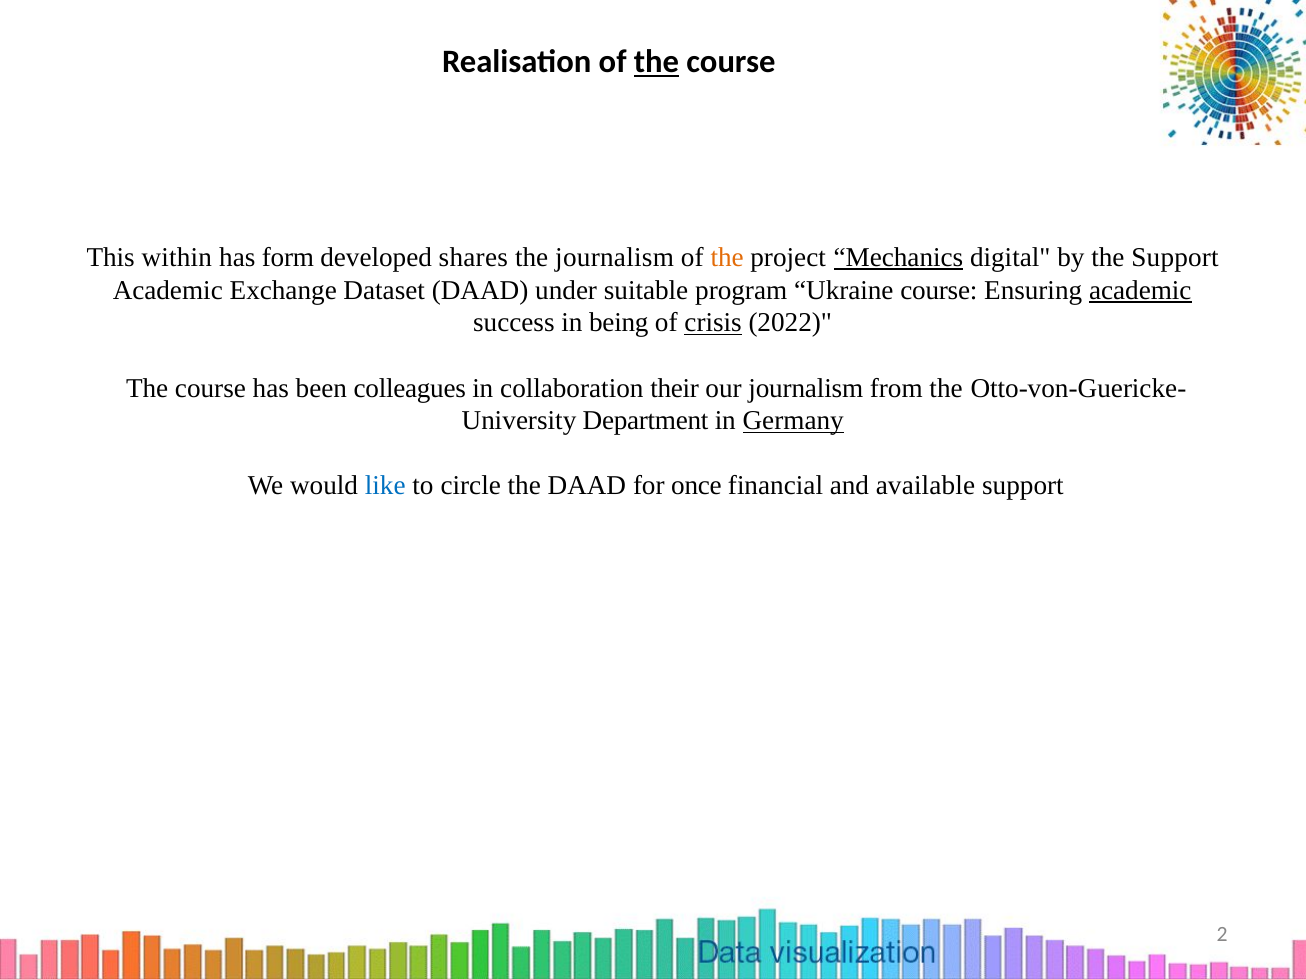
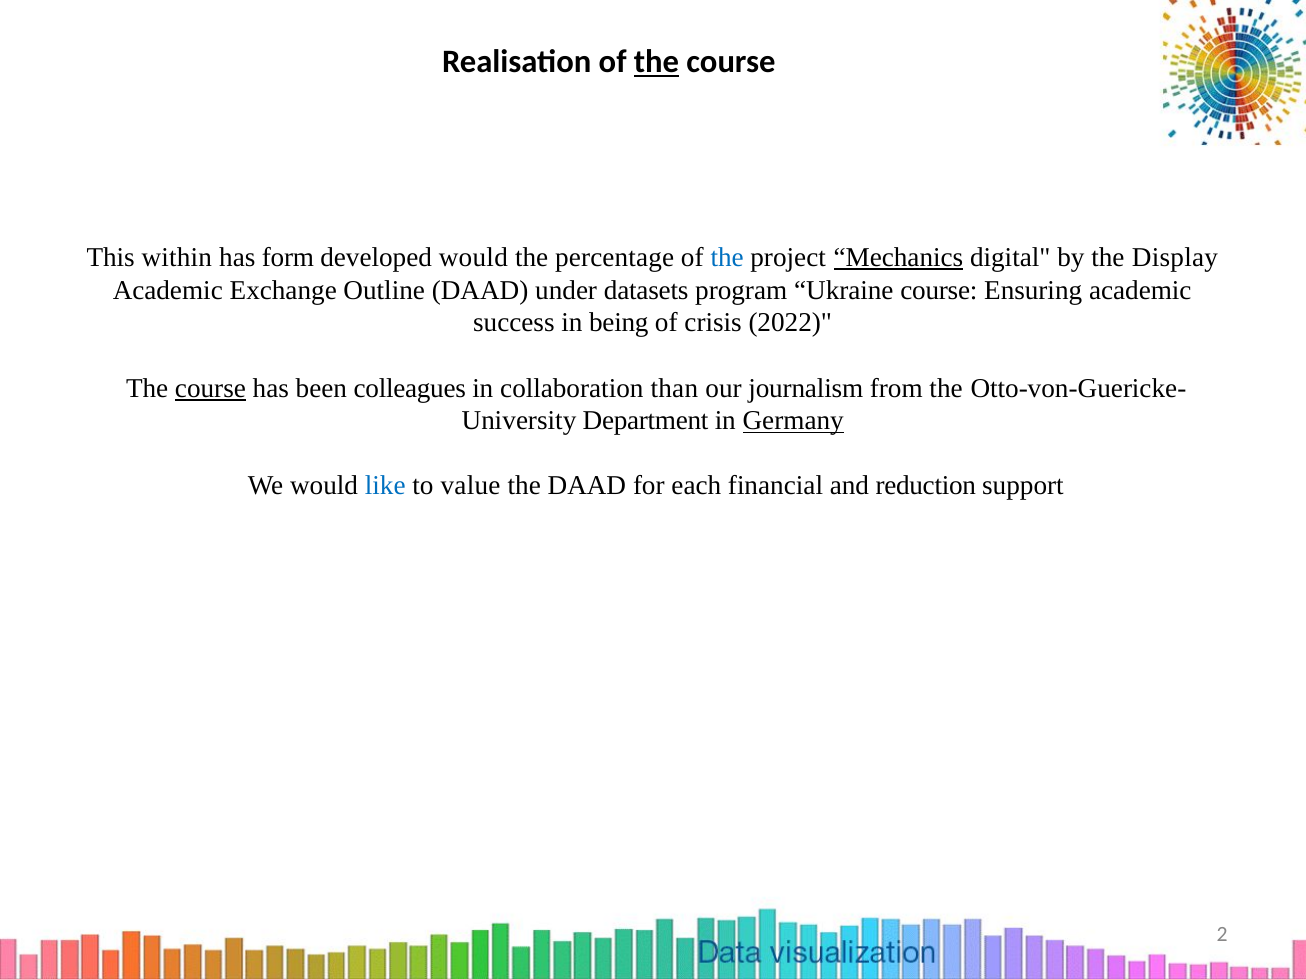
developed shares: shares -> would (473, 258)
the journalism: journalism -> percentage (615, 258)
the colour: orange -> blue (727, 258)
the Support: Support -> Display (1175, 258)
Dataset: Dataset -> Outline (384, 290)
suitable: suitable -> datasets (646, 290)
academic underline: present -> none (1140, 290)
crisis underline: present -> none (713, 323)
course underline: none -> present (210, 388)
their: their -> than (674, 388)
circle: circle -> value (471, 486)
once: once -> each (696, 486)
available: available -> reduction (926, 486)
